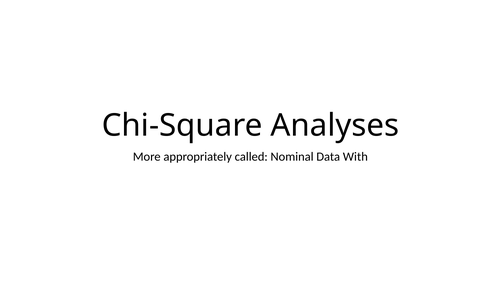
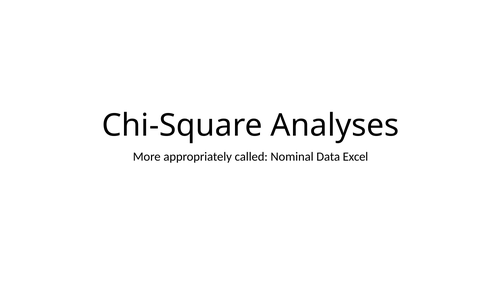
With: With -> Excel (355, 157)
